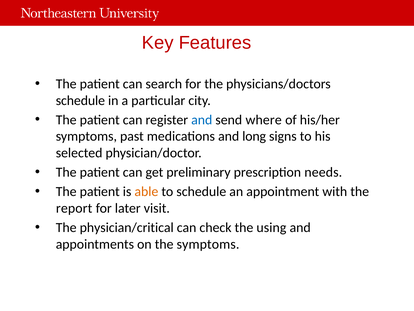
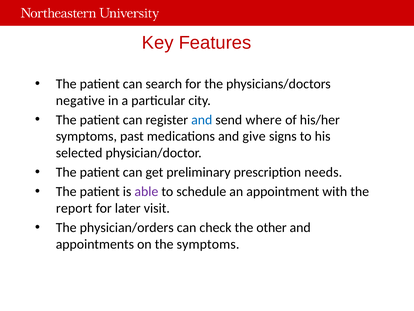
schedule: schedule -> negative (80, 100)
long: long -> give (254, 136)
able colour: orange -> purple (146, 191)
physician/critical: physician/critical -> physician/orders (127, 227)
using: using -> other (272, 227)
